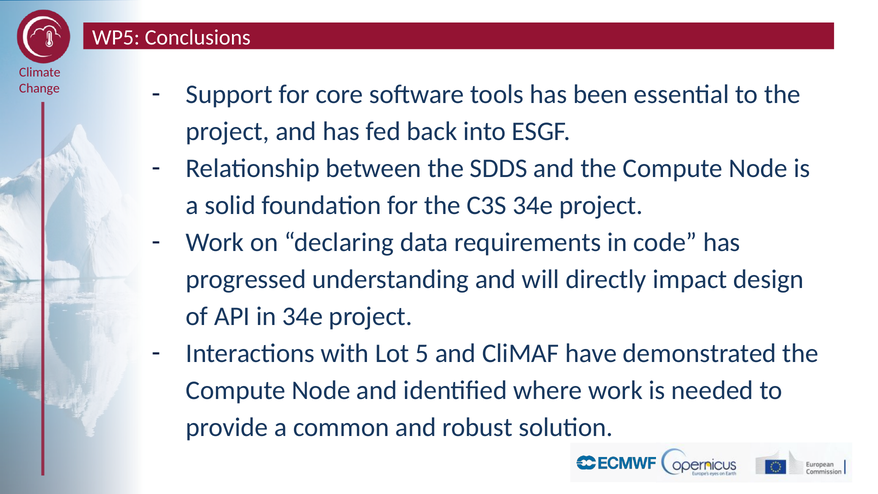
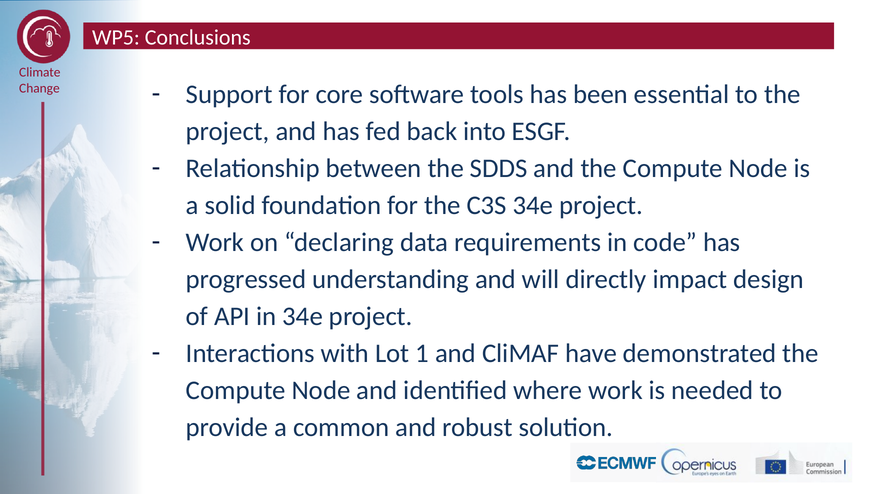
5: 5 -> 1 (422, 353)
